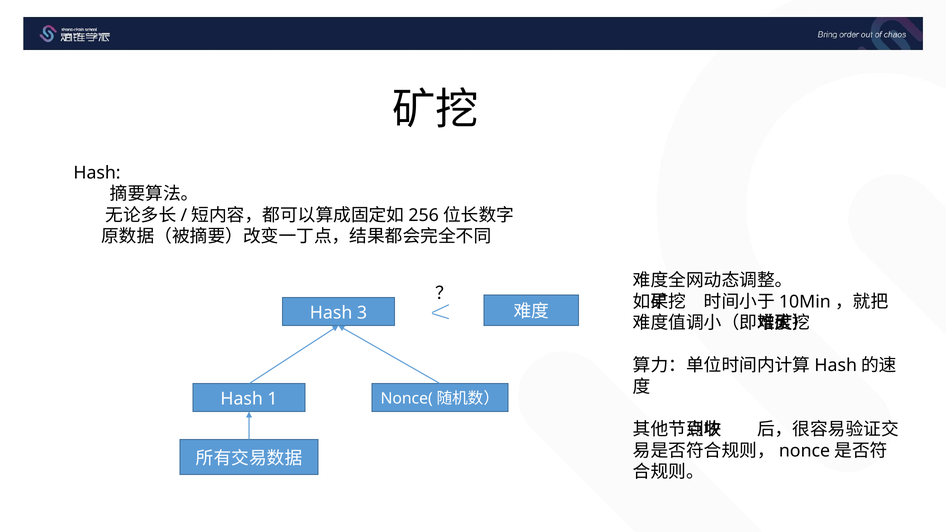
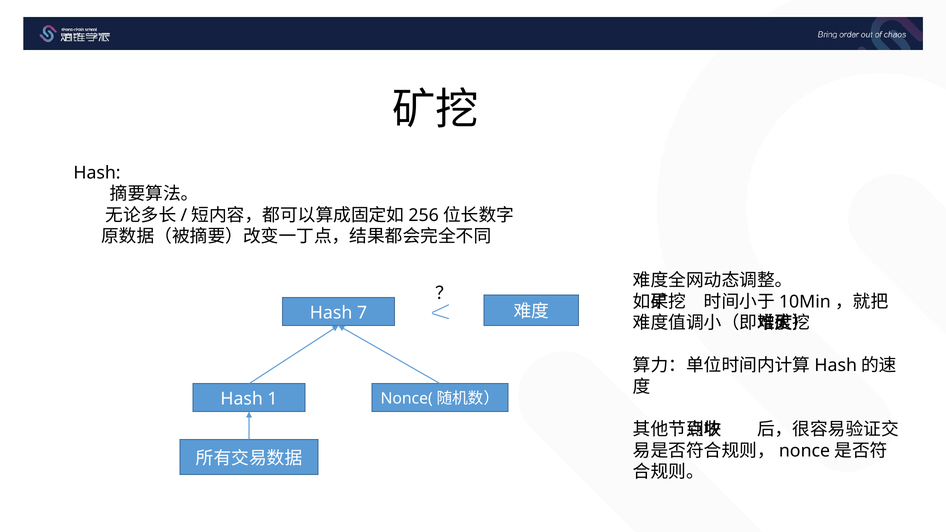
3: 3 -> 7 (362, 313)
